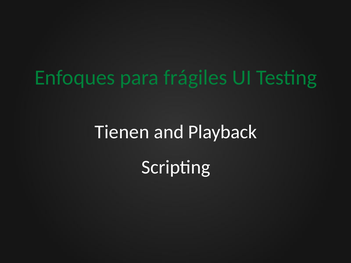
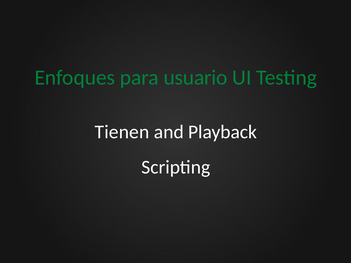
frágiles: frágiles -> usuario (196, 78)
